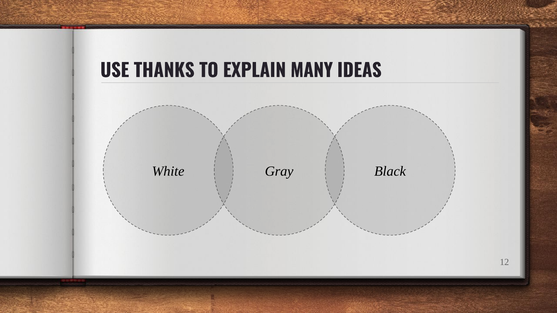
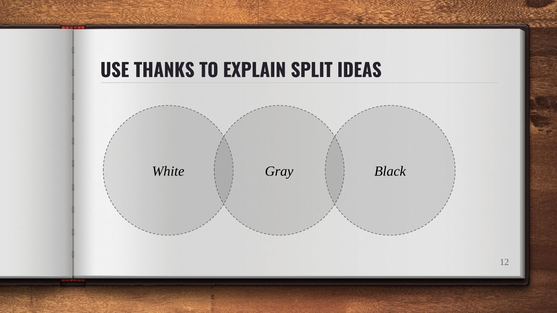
MANY: MANY -> SPLIT (312, 71)
